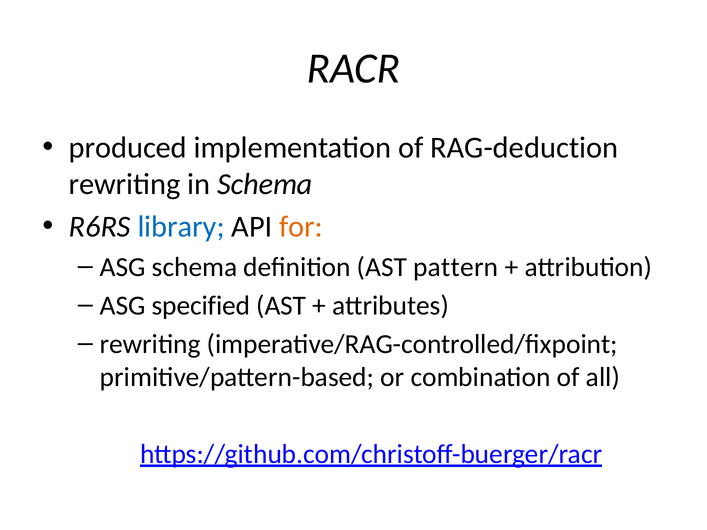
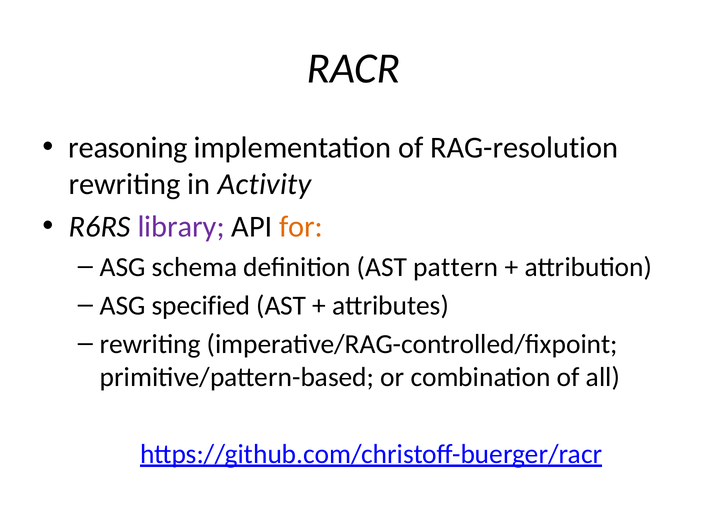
produced: produced -> reasoning (128, 148)
RAG-deduction: RAG-deduction -> RAG-resolution (524, 148)
in Schema: Schema -> Activity (265, 184)
library colour: blue -> purple (181, 227)
